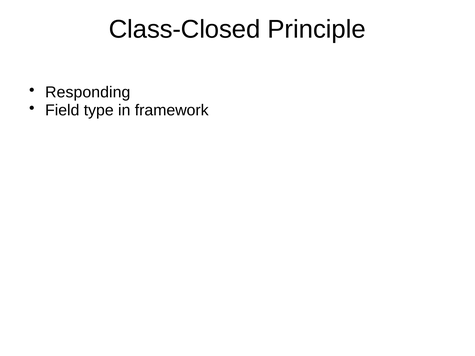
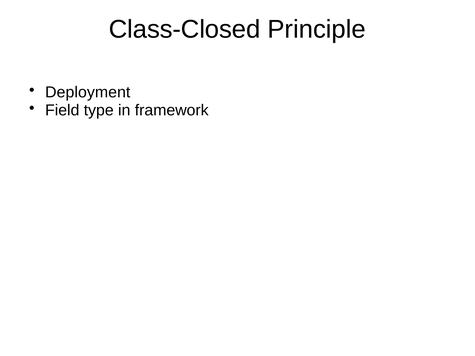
Responding: Responding -> Deployment (88, 92)
